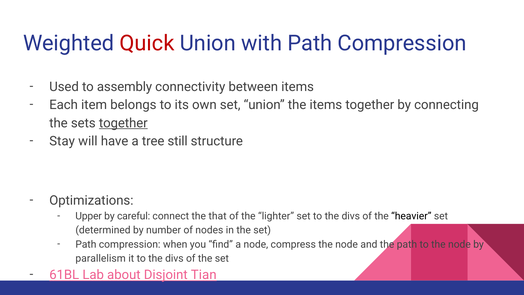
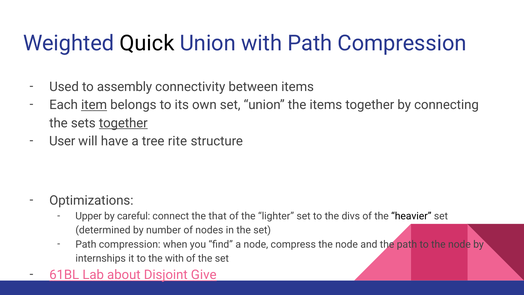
Quick colour: red -> black (147, 43)
item underline: none -> present (94, 105)
Stay: Stay -> User (62, 141)
still: still -> rite (177, 141)
parallelism: parallelism -> internships (101, 258)
it to the divs: divs -> with (174, 258)
Tian: Tian -> Give (204, 275)
